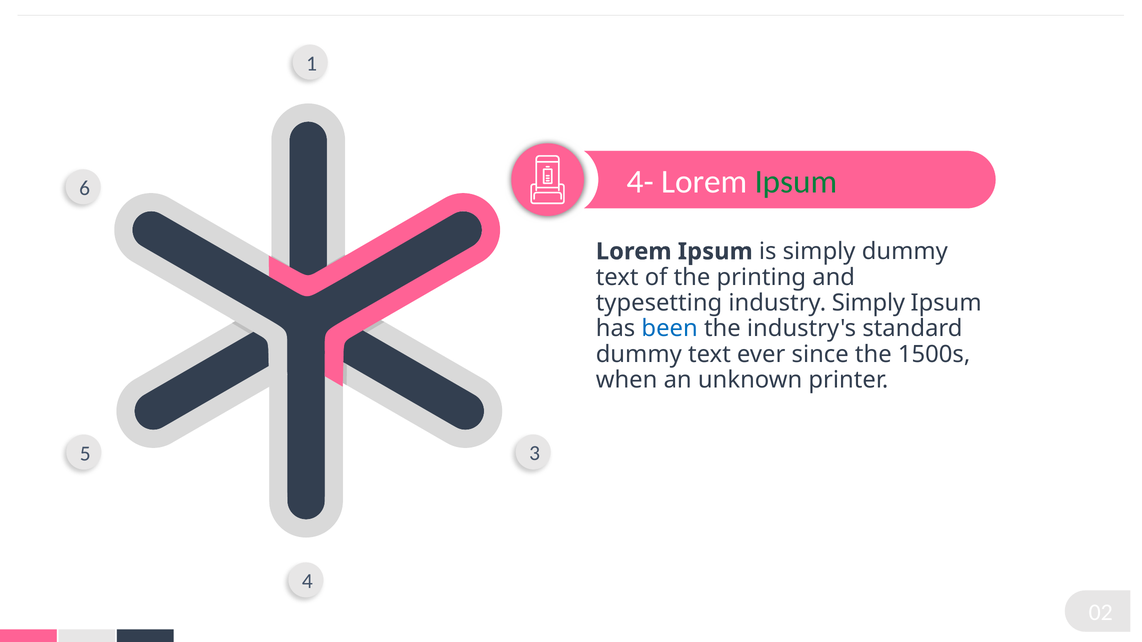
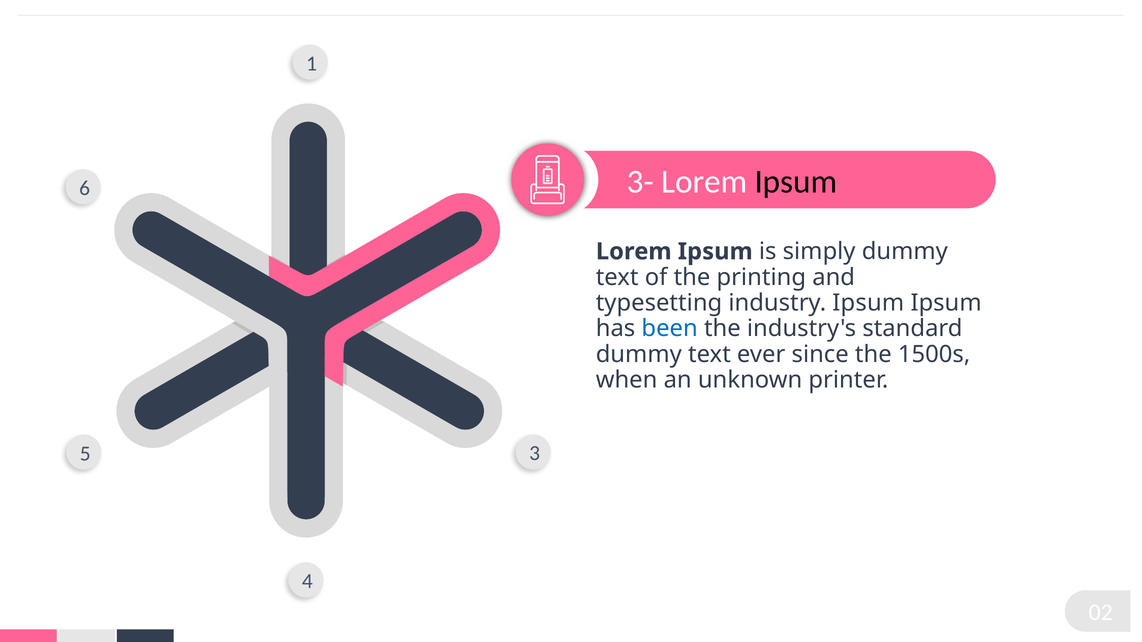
4-: 4- -> 3- (640, 182)
Ipsum colour: green -> black (796, 182)
industry Simply: Simply -> Ipsum (868, 303)
